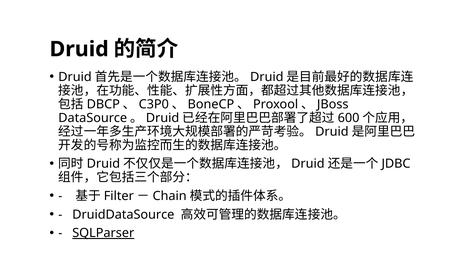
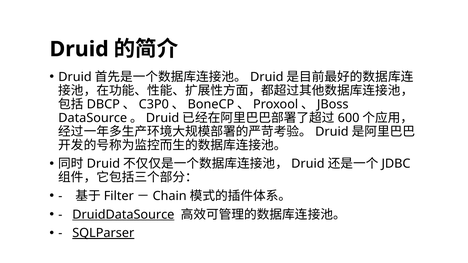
DruidDataSource underline: none -> present (123, 215)
